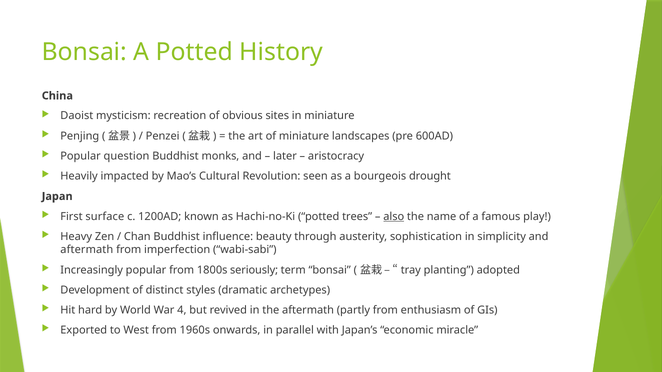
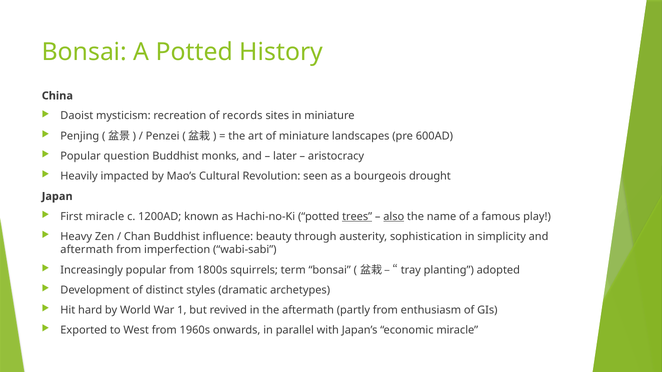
obvious: obvious -> records (242, 116)
First surface: surface -> miracle (105, 217)
trees underline: none -> present (357, 217)
seriously: seriously -> squirrels (254, 270)
4: 4 -> 1 (182, 310)
